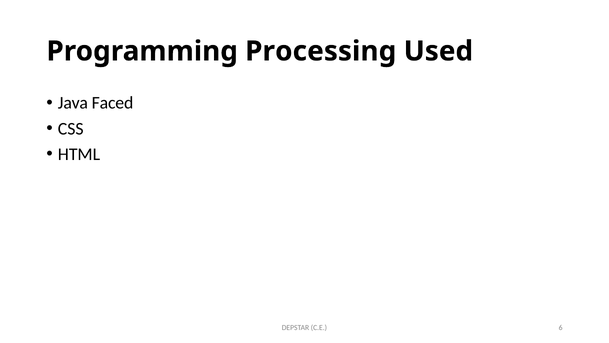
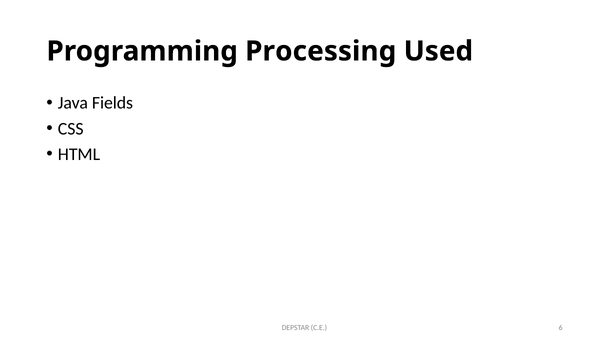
Faced: Faced -> Fields (112, 103)
